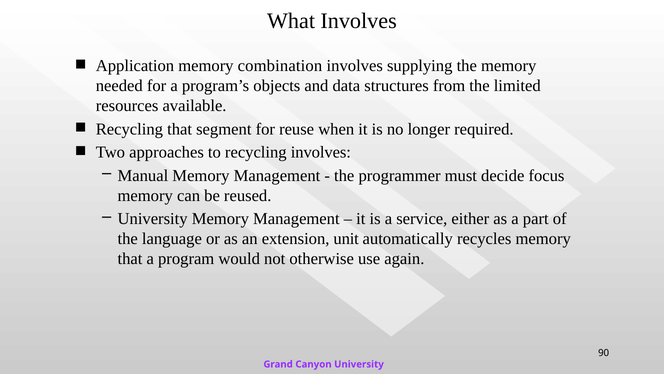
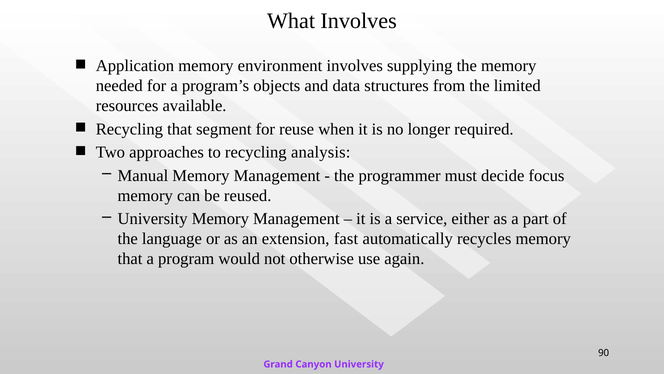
combination: combination -> environment (280, 66)
recycling involves: involves -> analysis (321, 152)
unit: unit -> fast (346, 238)
